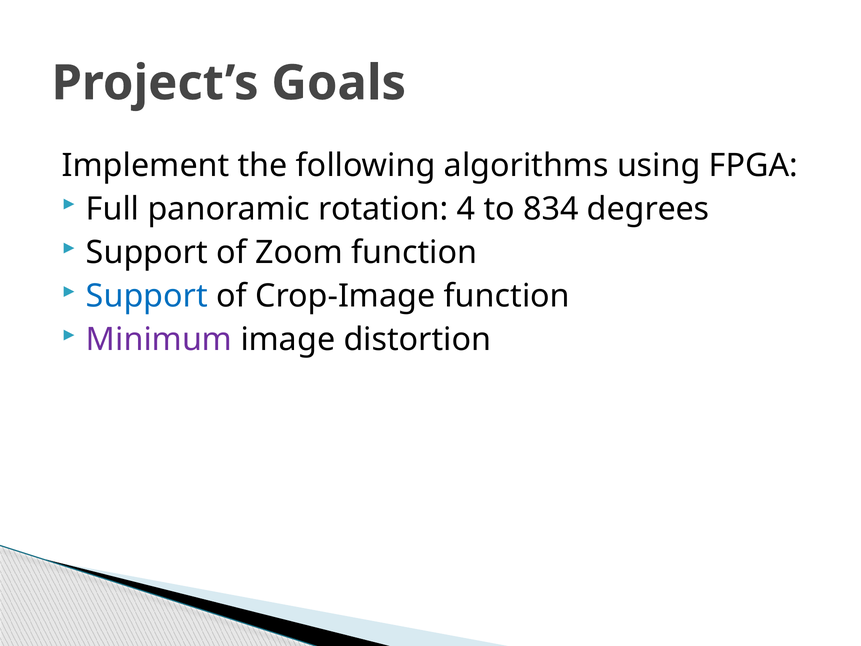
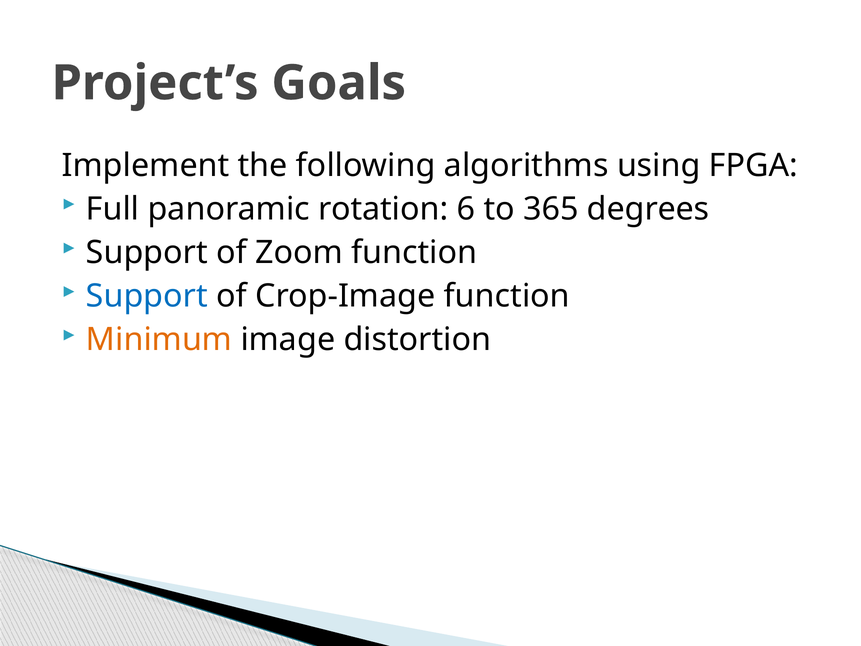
4: 4 -> 6 (466, 209)
834: 834 -> 365 (551, 209)
Minimum colour: purple -> orange (159, 340)
